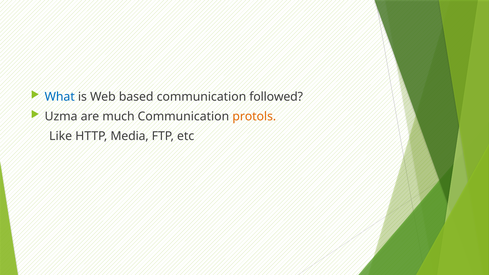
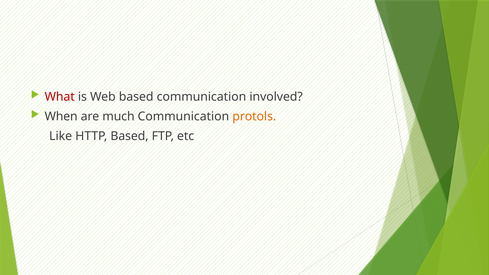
What colour: blue -> red (60, 97)
followed: followed -> involved (276, 97)
Uzma: Uzma -> When (61, 116)
HTTP Media: Media -> Based (130, 136)
